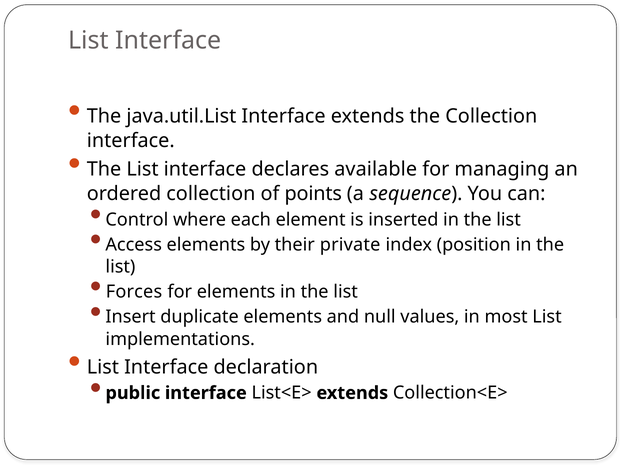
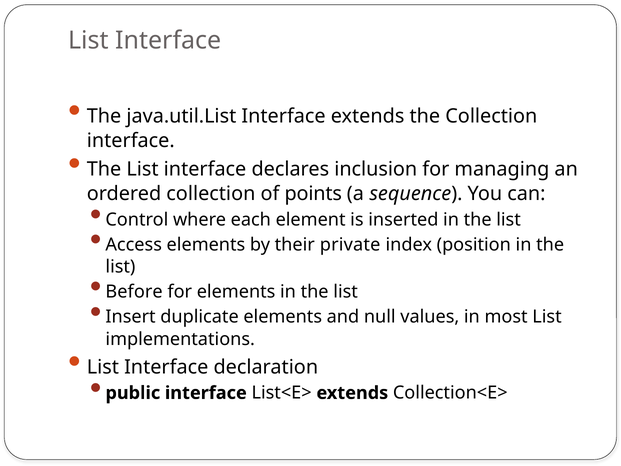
available: available -> inclusion (376, 169)
Forces: Forces -> Before (134, 292)
